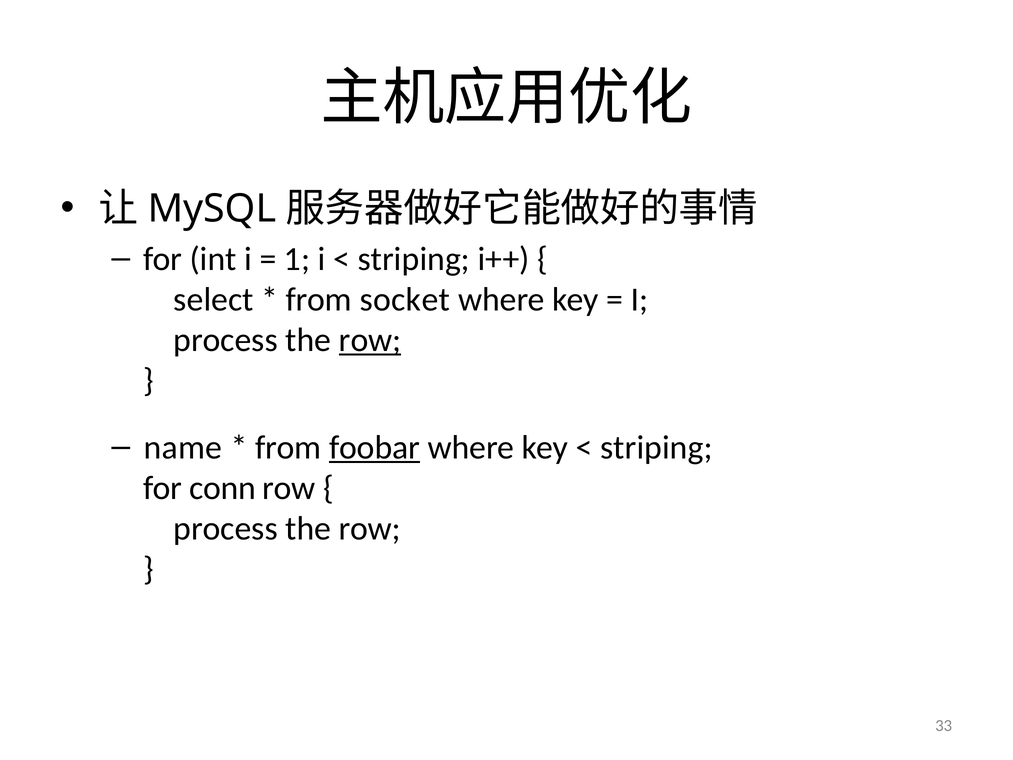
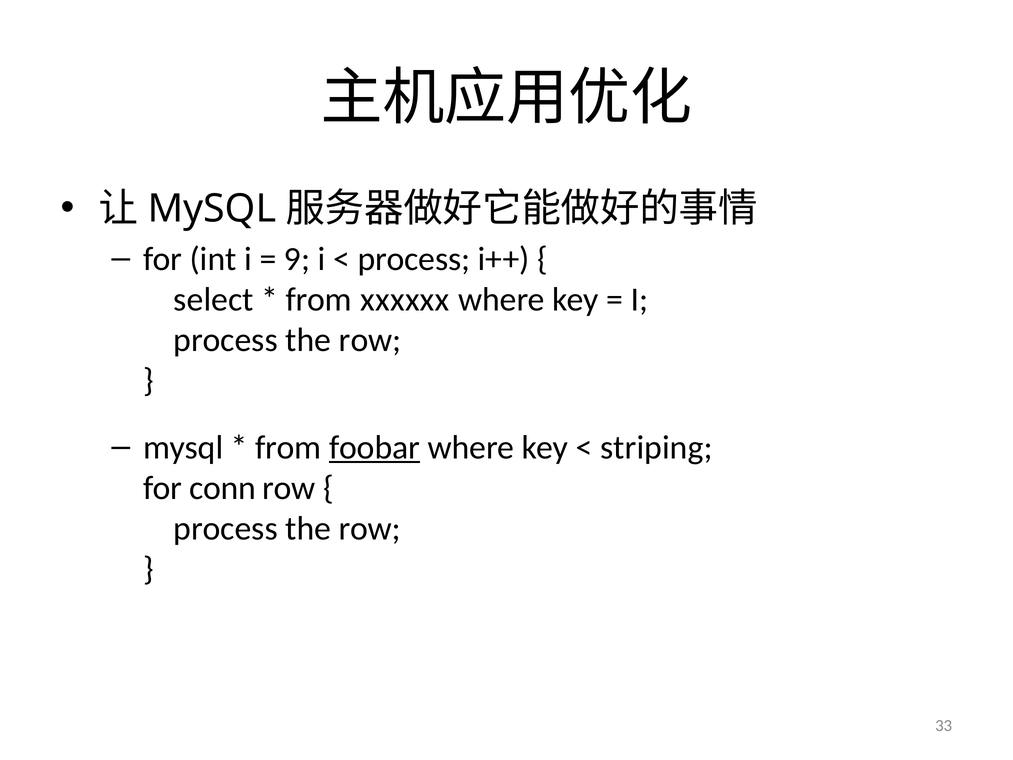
1: 1 -> 9 (297, 259)
striping: striping -> process (414, 259)
socket: socket -> xxxxxx (405, 299)
row underline: present -> none (370, 340)
name: name -> mysql (183, 447)
